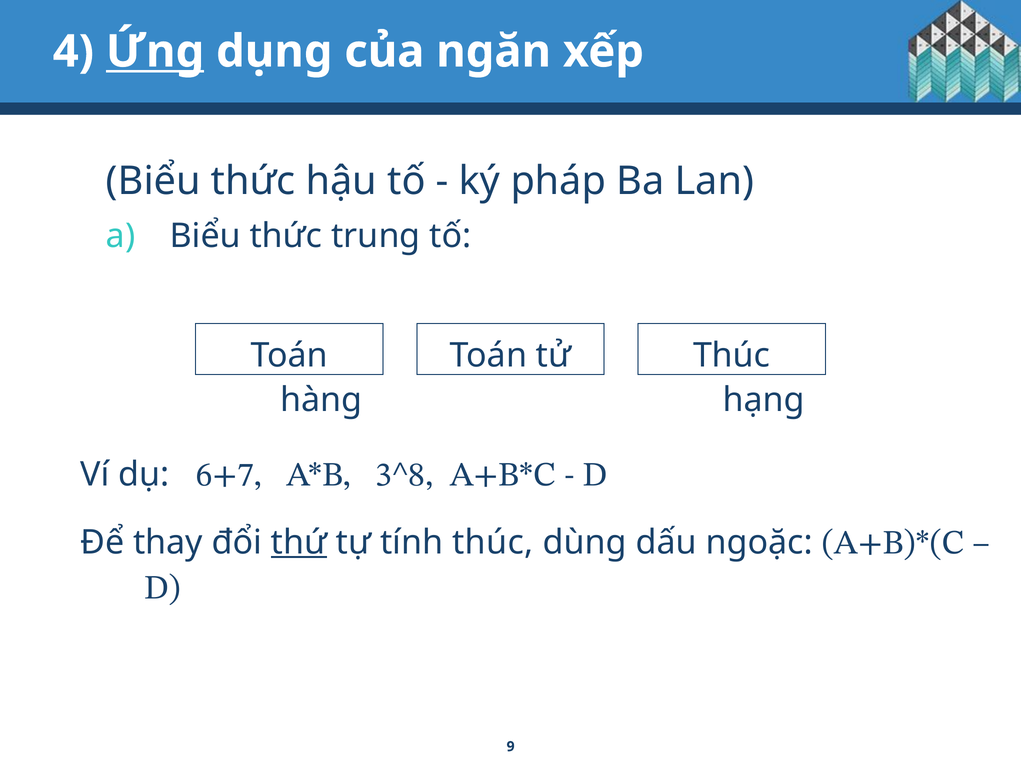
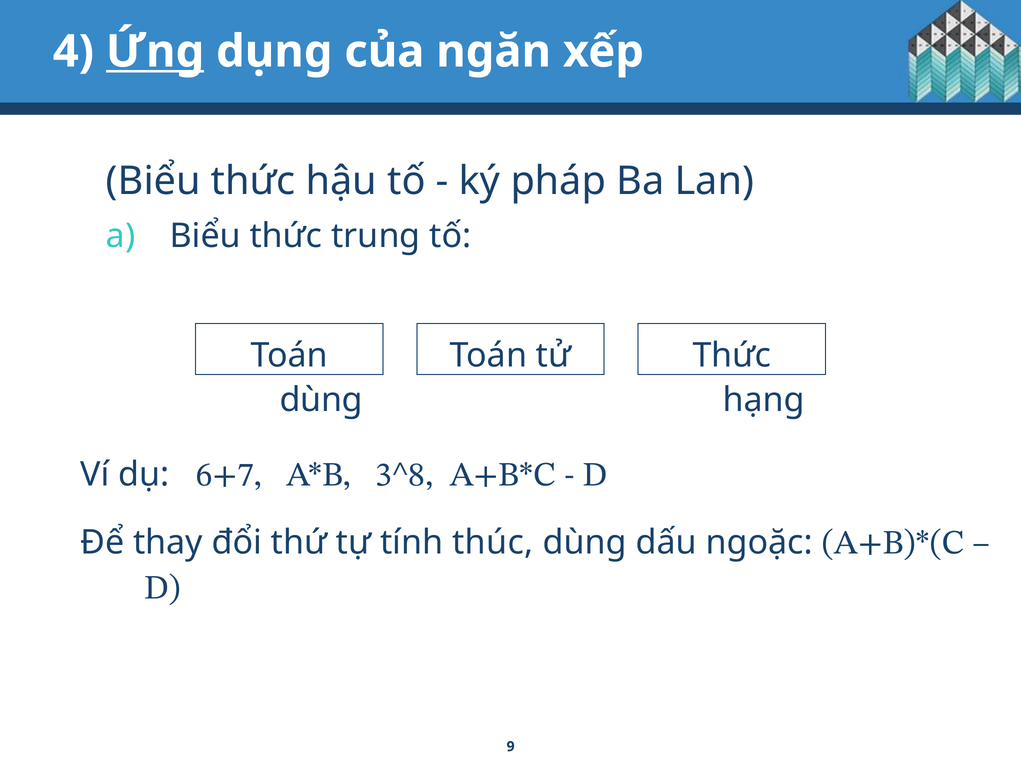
tử Thúc: Thúc -> Thức (732, 355)
hàng: hàng -> dùng (321, 400)
thứ underline: present -> none (299, 542)
